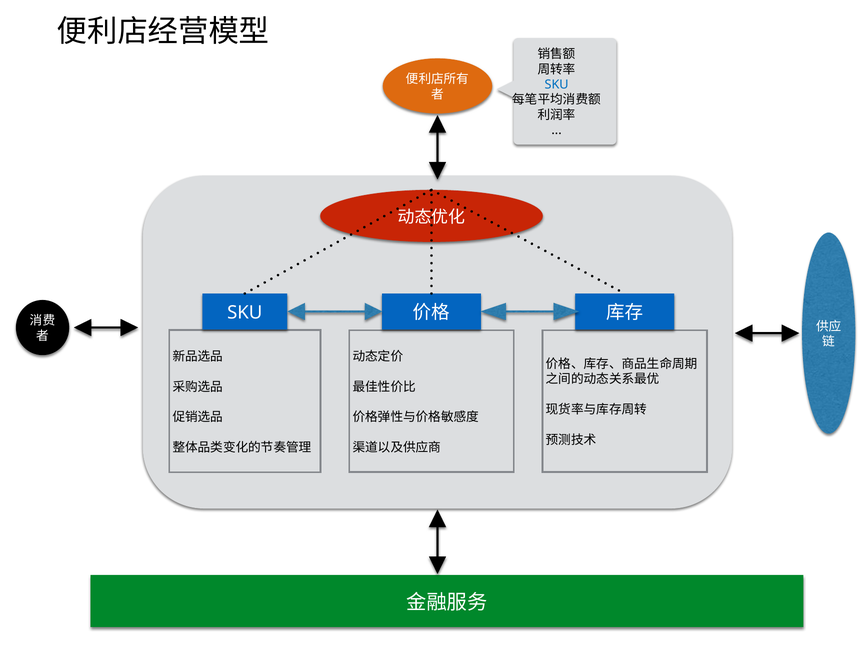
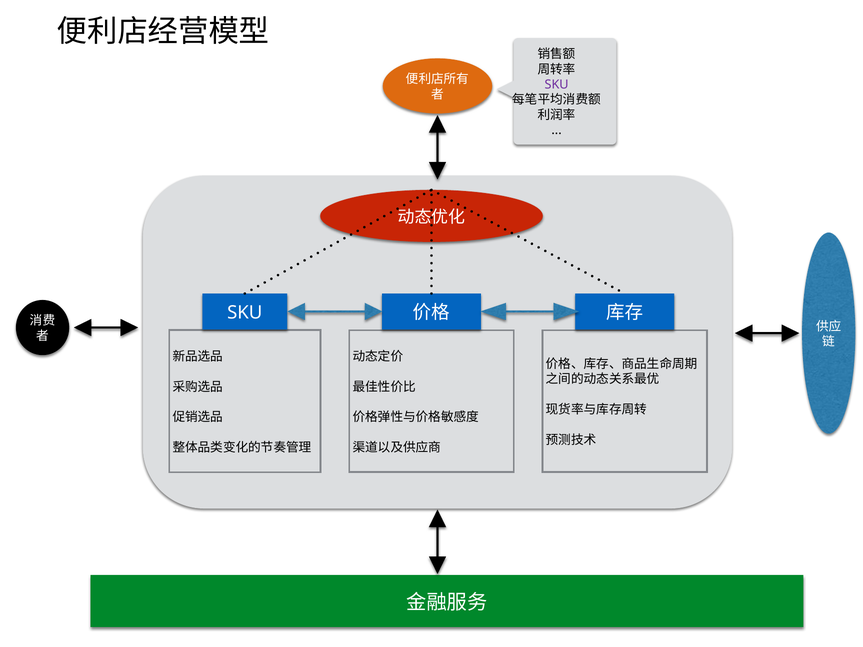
SKU colour: blue -> purple (557, 85)
